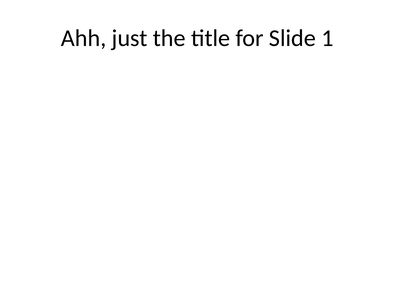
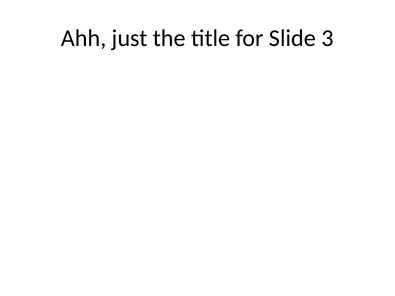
1: 1 -> 3 (327, 38)
